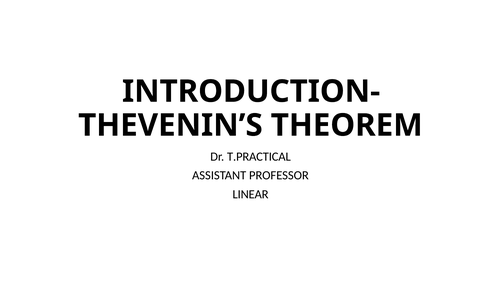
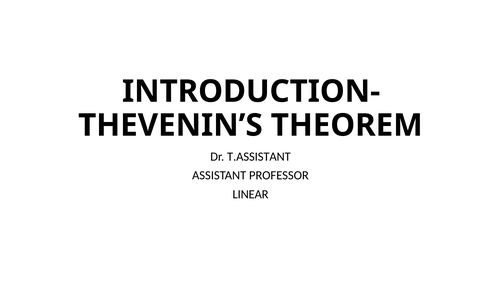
T.PRACTICAL: T.PRACTICAL -> T.ASSISTANT (259, 157)
